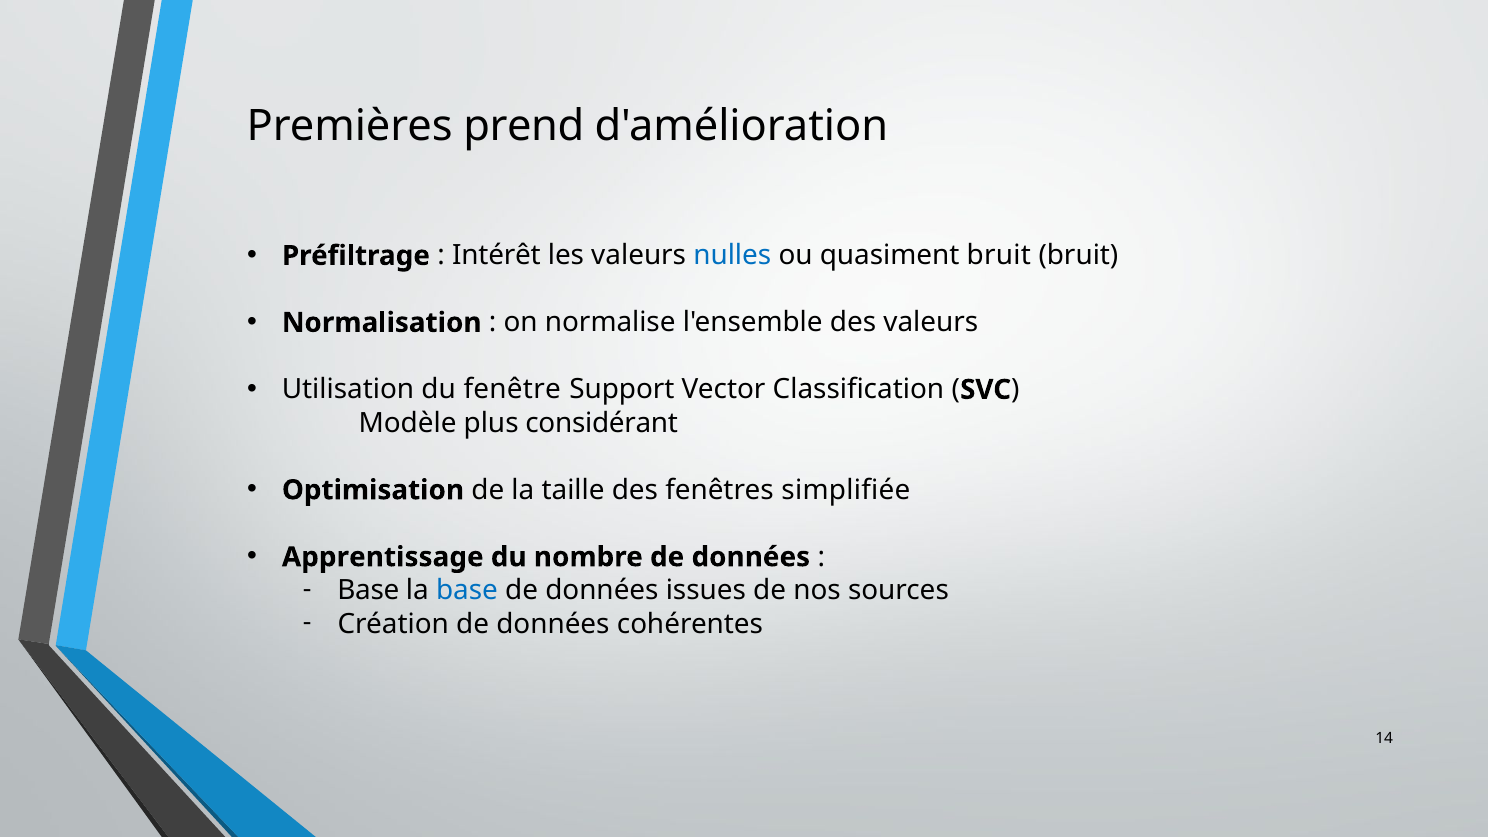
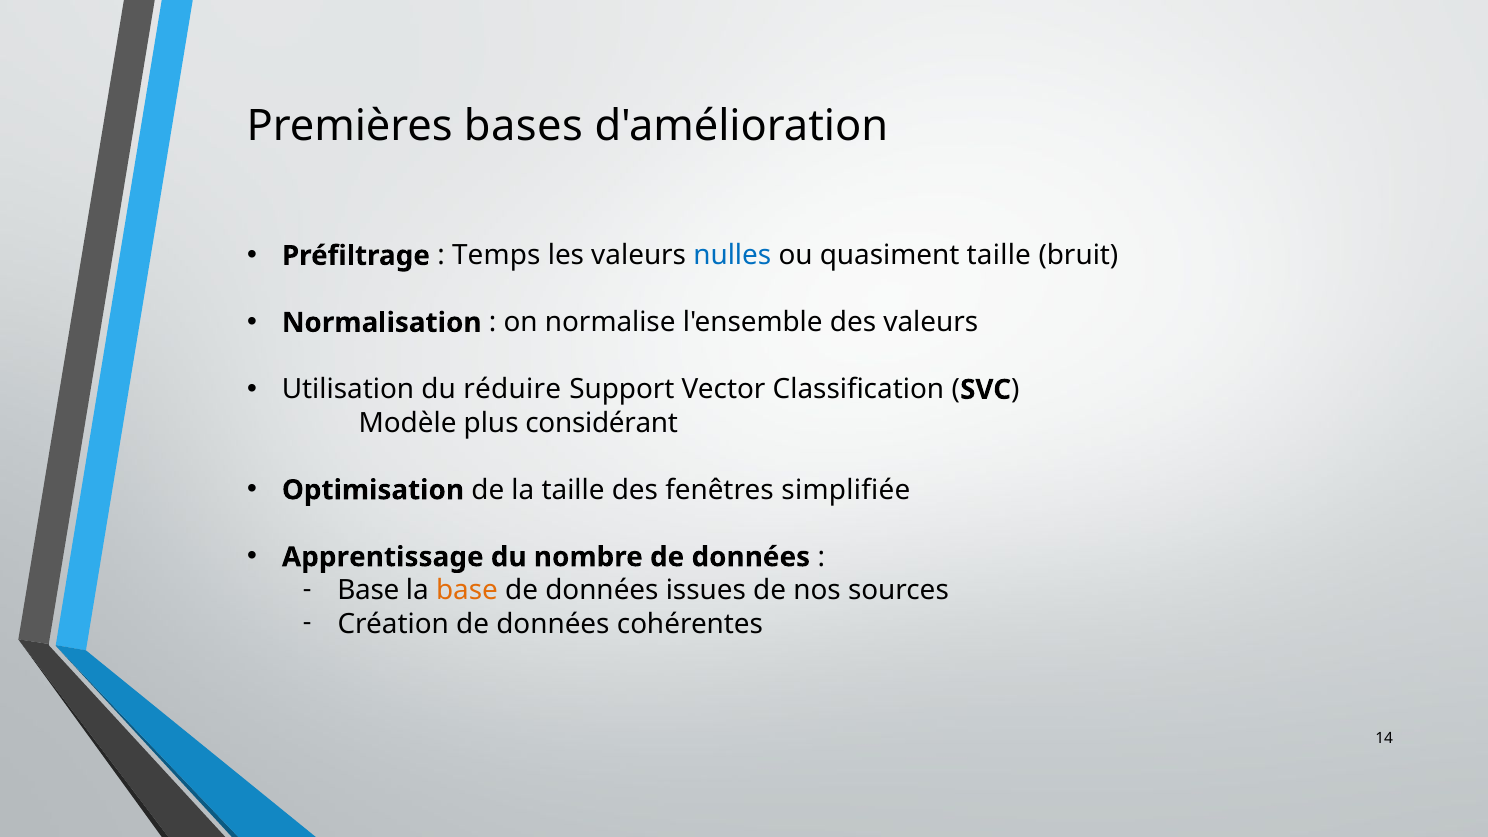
prend: prend -> bases (523, 127)
Intérêt: Intérêt -> Temps (496, 256)
quasiment bruit: bruit -> taille (999, 256)
fenêtre: fenêtre -> réduire (512, 390)
base colour: blue -> orange (467, 591)
